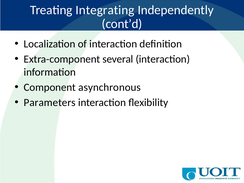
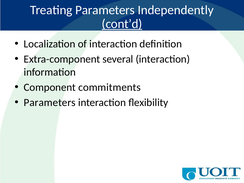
Treating Integrating: Integrating -> Parameters (105, 10)
cont’d underline: none -> present (122, 24)
asynchronous: asynchronous -> commitments (110, 87)
